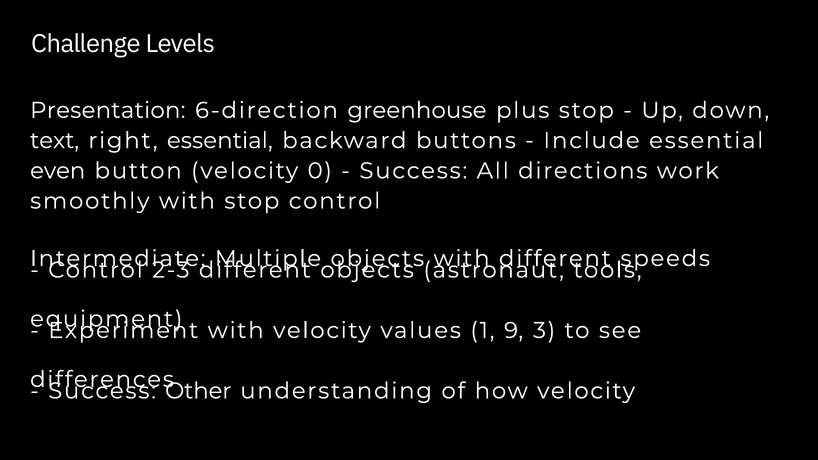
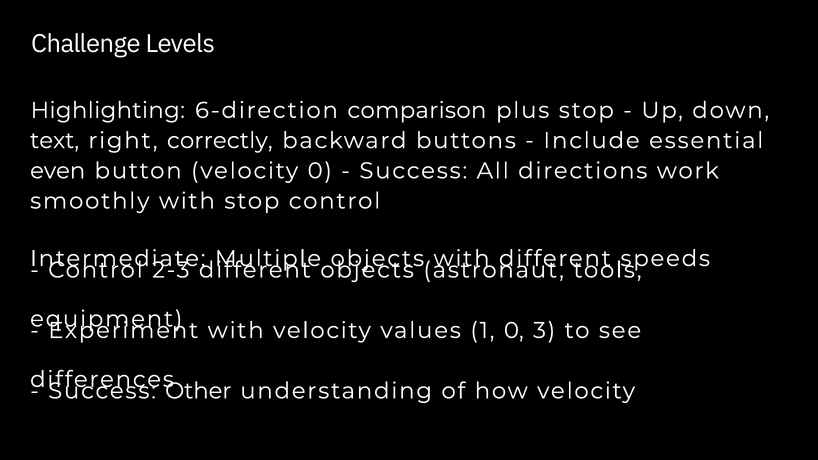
Presentation: Presentation -> Highlighting (108, 110)
greenhouse: greenhouse -> comparison (417, 110)
right essential: essential -> correctly (220, 141)
1 9: 9 -> 0 (514, 331)
